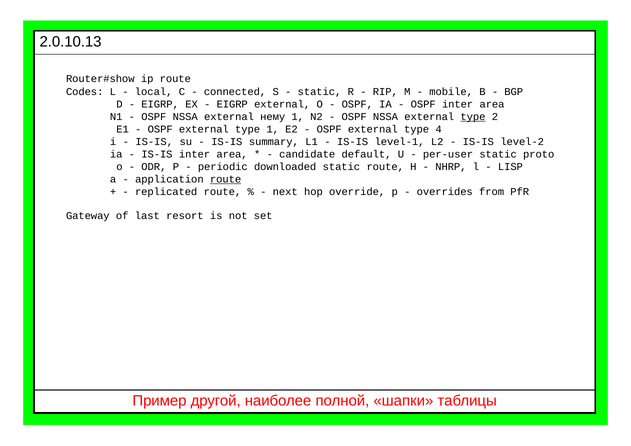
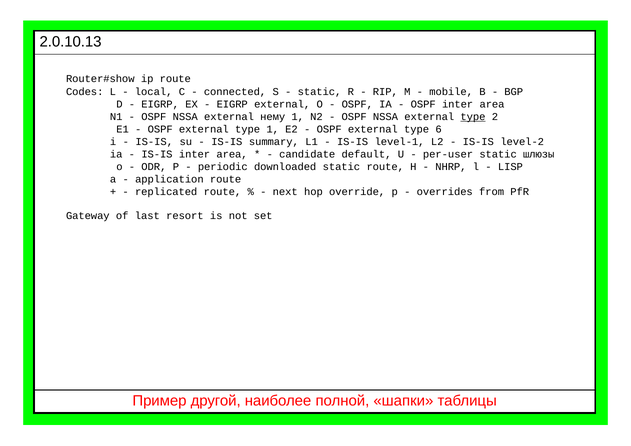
4: 4 -> 6 (439, 129)
proto: proto -> шлюзы (539, 155)
route underline: present -> none (226, 179)
